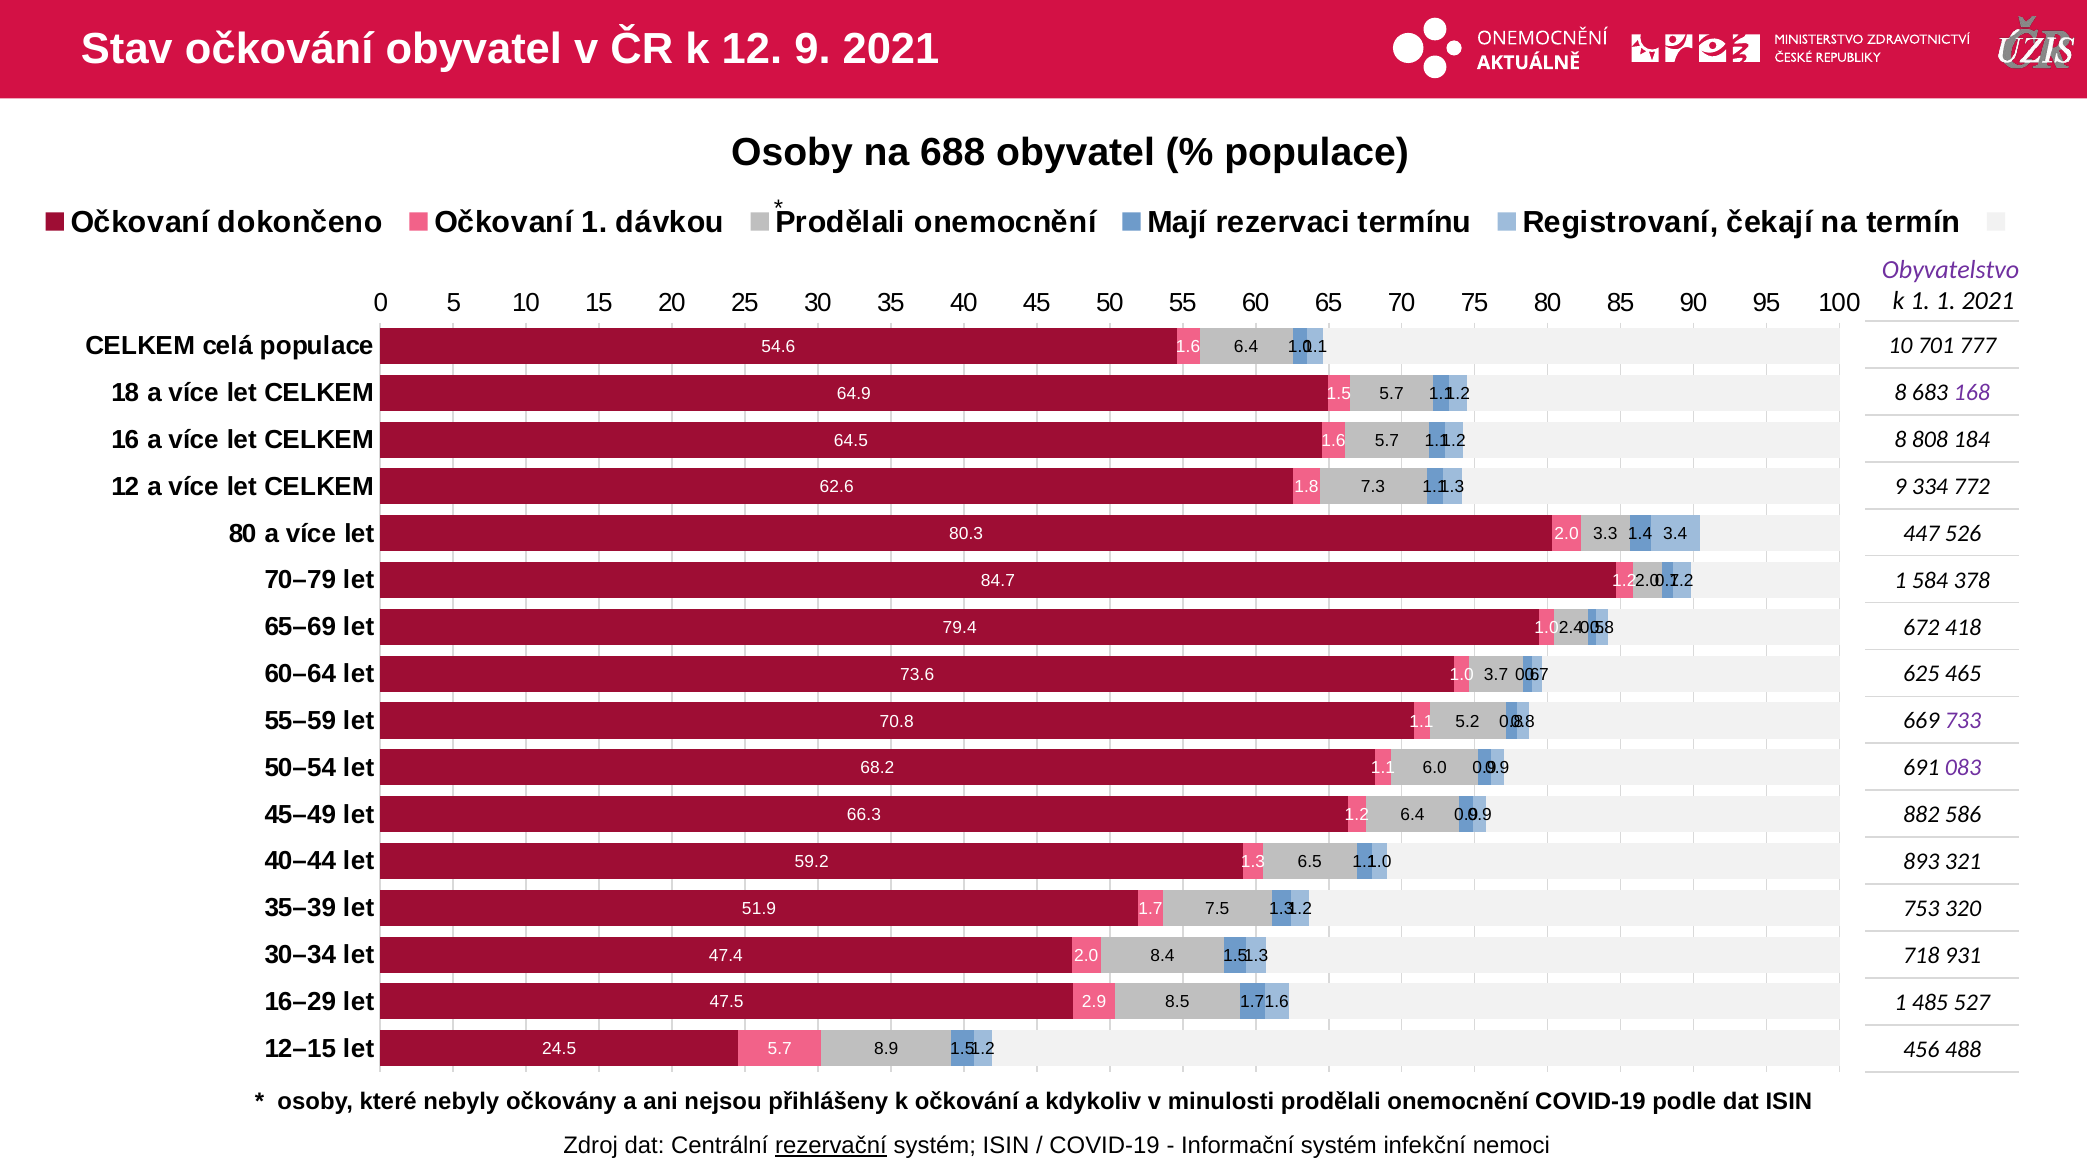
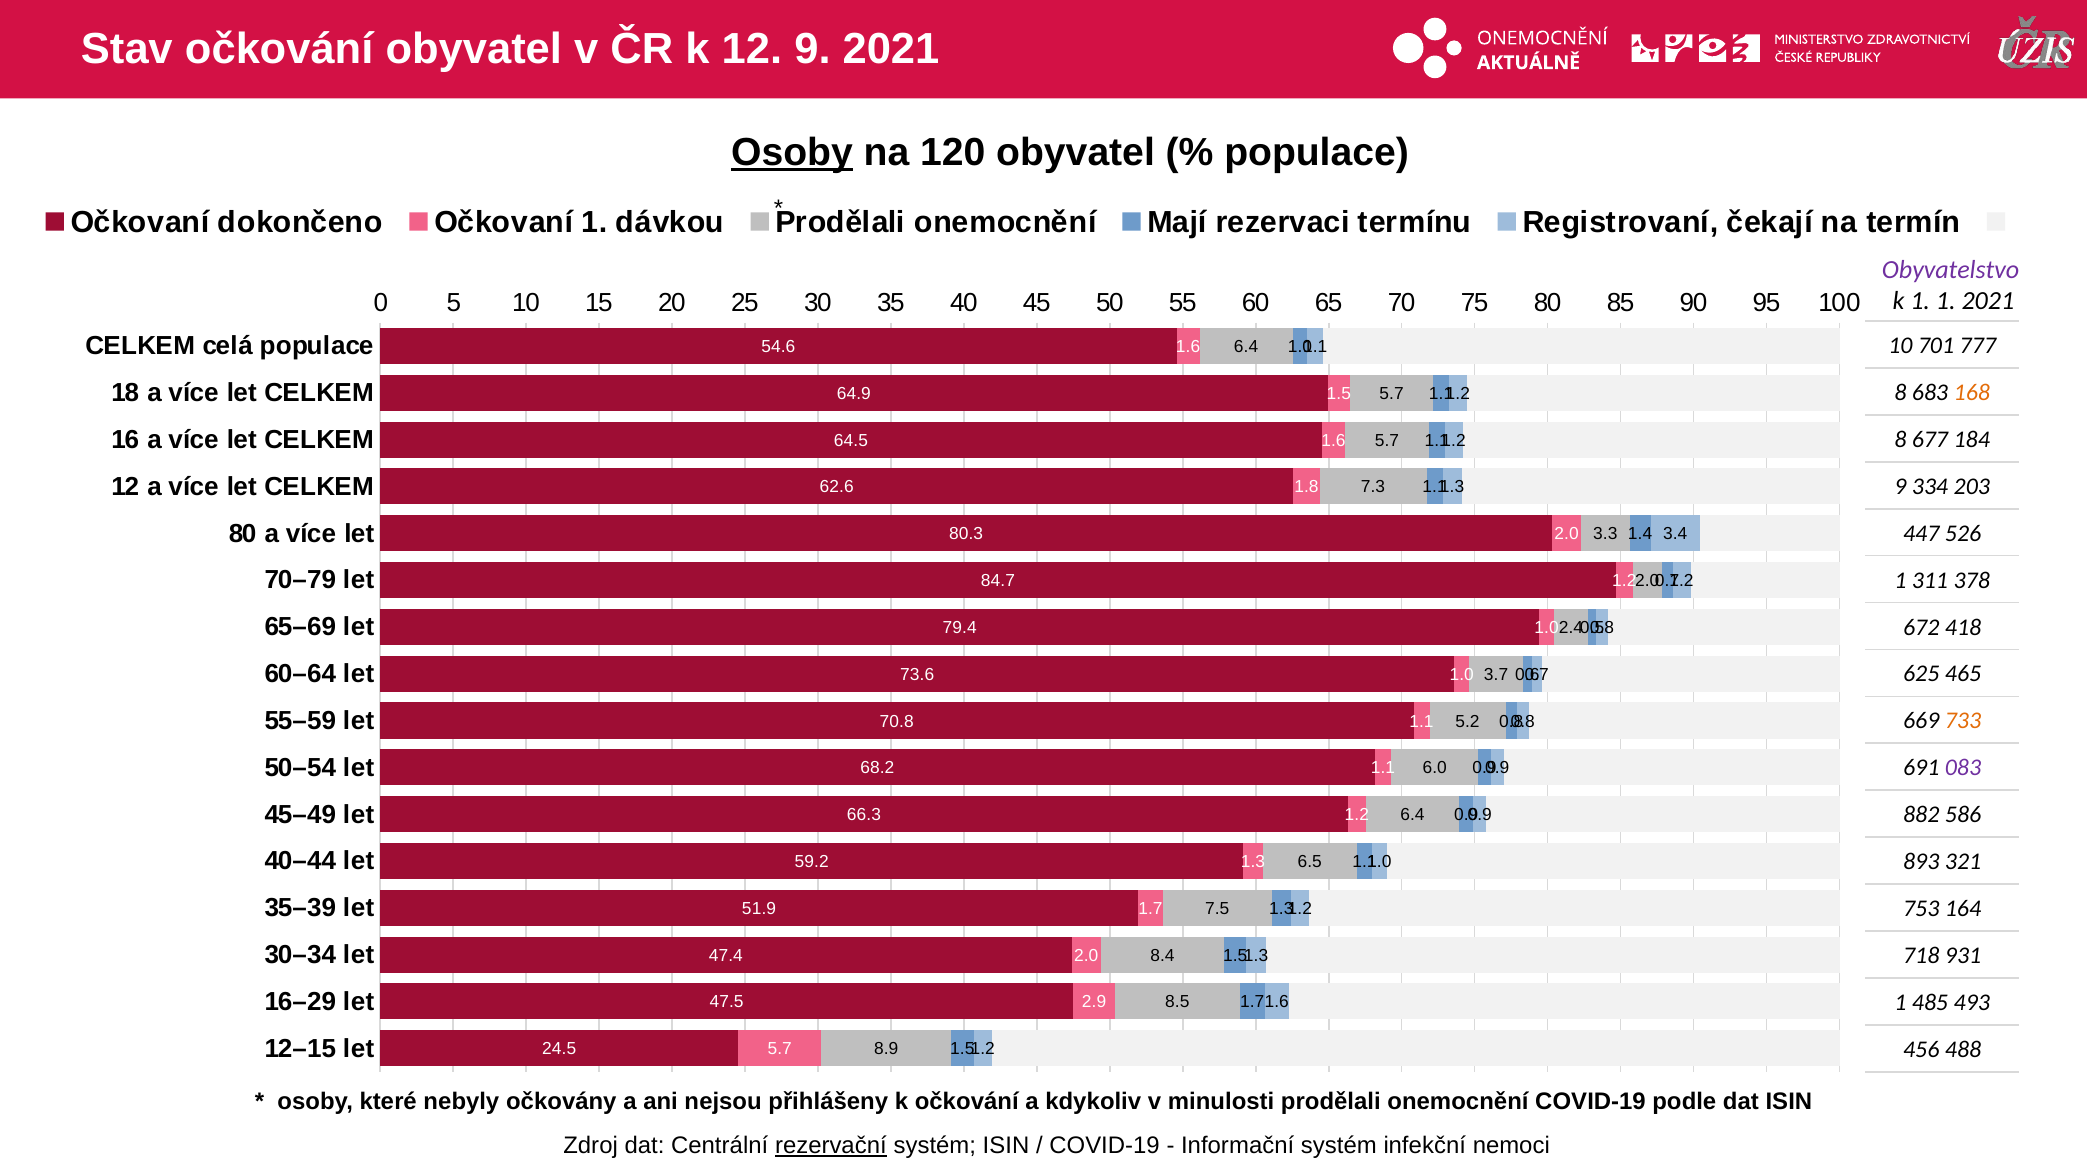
Osoby underline: none -> present (792, 153)
688: 688 -> 120 (953, 153)
168 colour: purple -> orange (1972, 392)
808: 808 -> 677 (1930, 439)
772: 772 -> 203 (1972, 486)
584: 584 -> 311 (1930, 580)
733 colour: purple -> orange (1963, 721)
320: 320 -> 164 (1963, 909)
527: 527 -> 493 (1972, 1003)
